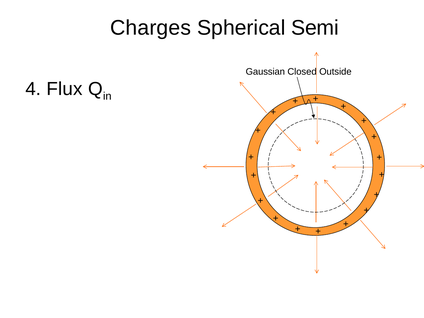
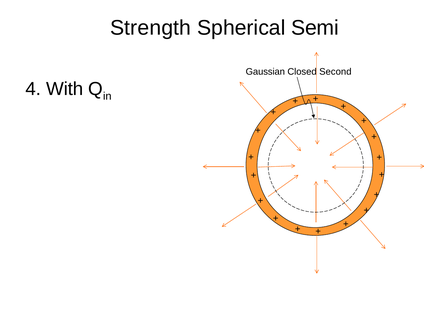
Charges: Charges -> Strength (151, 28)
Outside: Outside -> Second (335, 72)
Flux: Flux -> With (65, 89)
